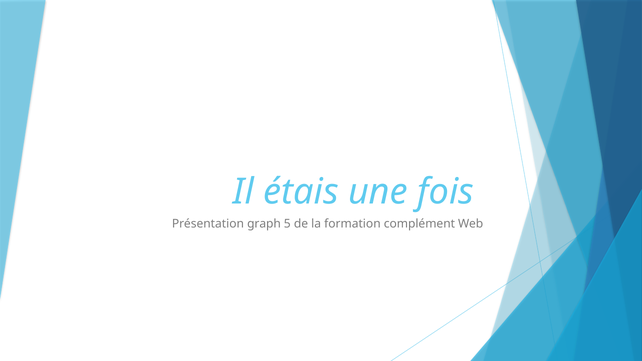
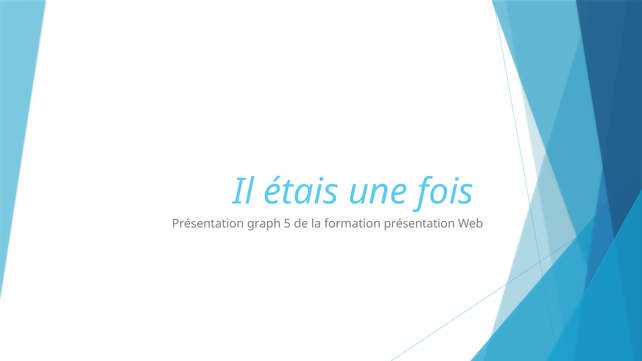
formation complément: complément -> présentation (419, 224)
